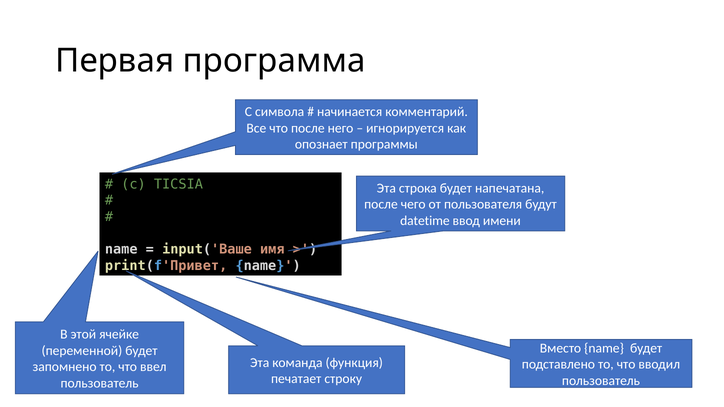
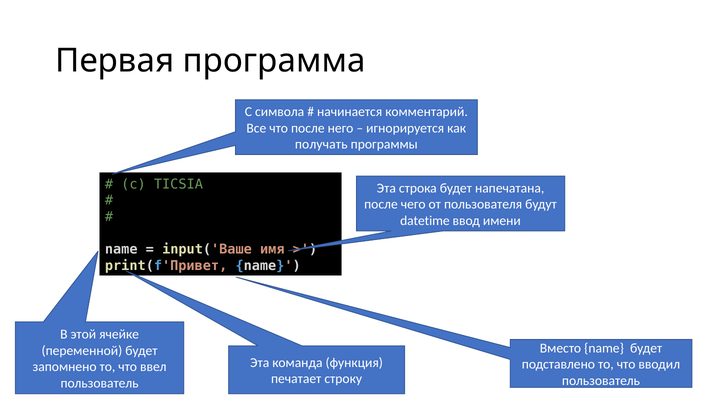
опознает: опознает -> получать (321, 144)
